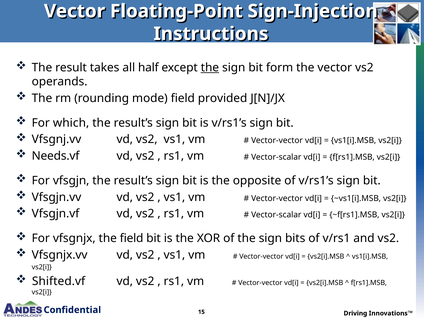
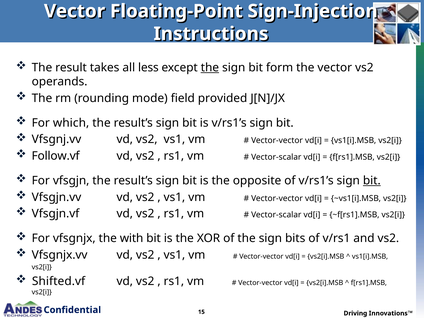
half: half -> less (148, 68)
Needs.vf: Needs.vf -> Follow.vf (56, 156)
bit underline: none -> present (372, 181)
the field: field -> with (132, 238)
